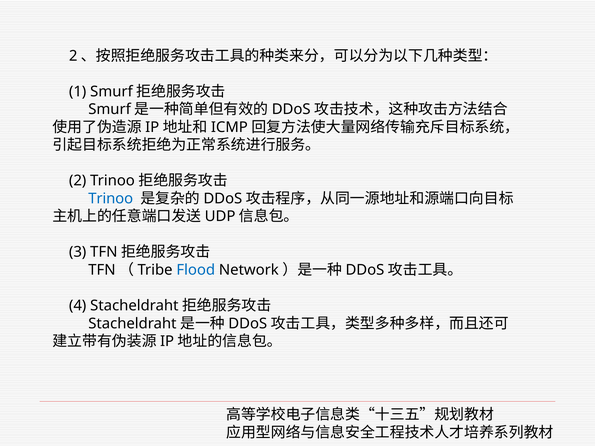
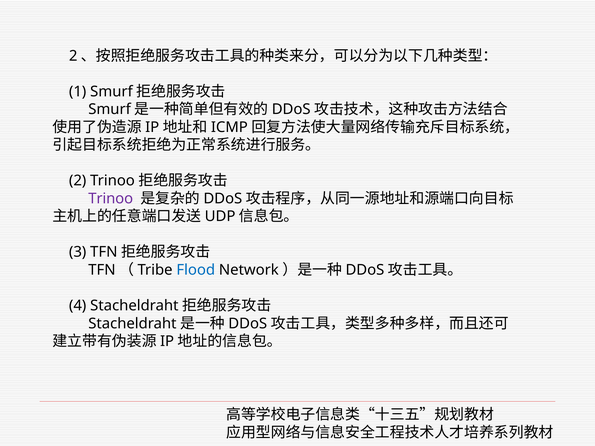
Trinoo colour: blue -> purple (111, 199)
